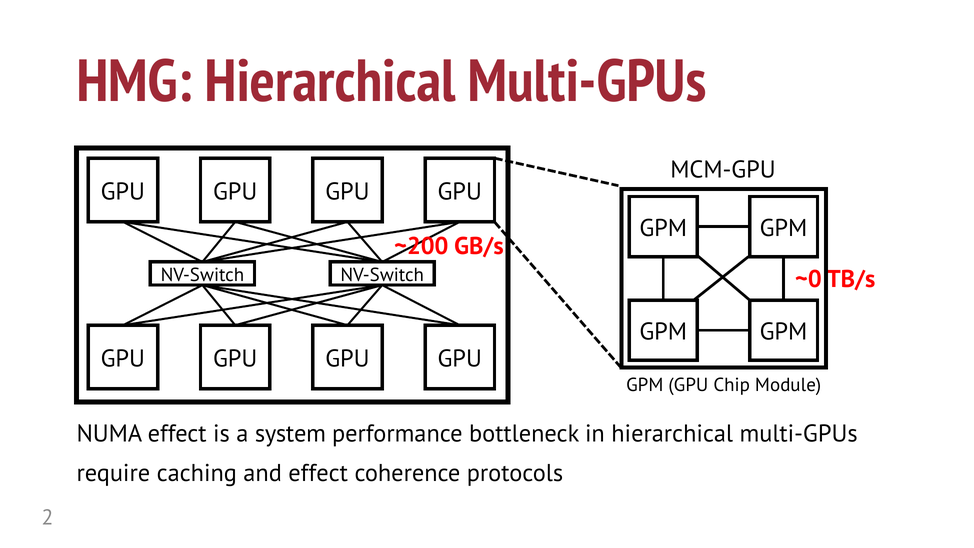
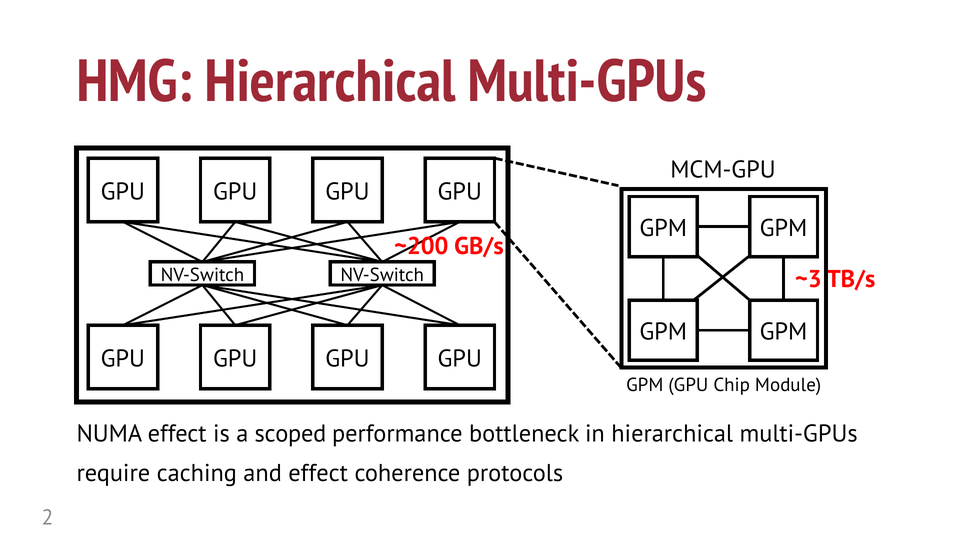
~0: ~0 -> ~3 (808, 279)
system: system -> scoped (290, 434)
